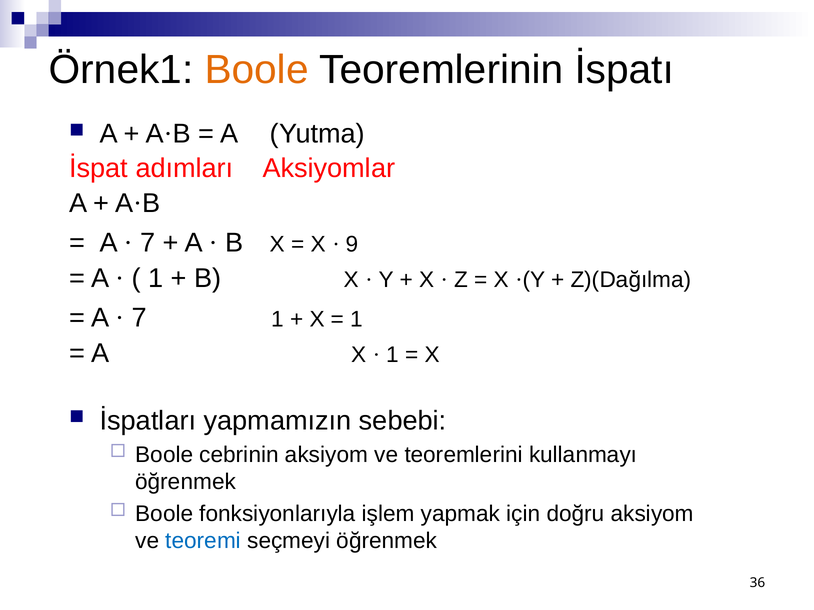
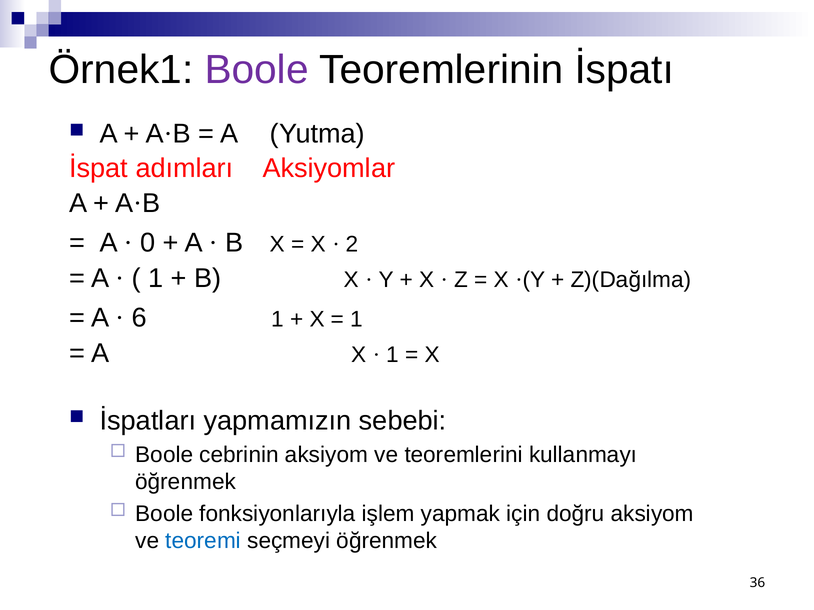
Boole colour: orange -> purple (257, 70)
7: 7 -> 0 (148, 243)
9: 9 -> 2 (352, 244)
7: 7 -> 6 (139, 318)
